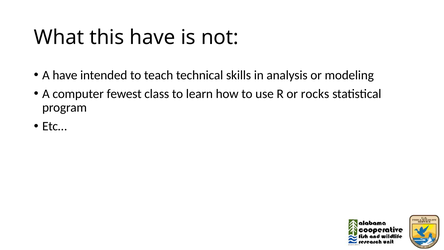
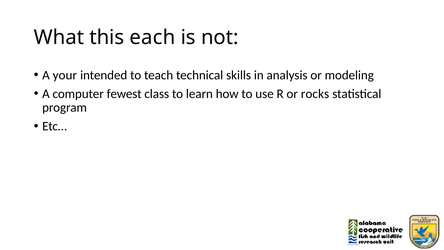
this have: have -> each (152, 37)
A have: have -> your (65, 75)
